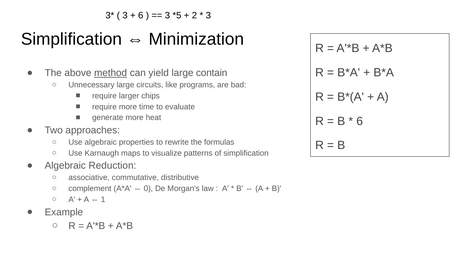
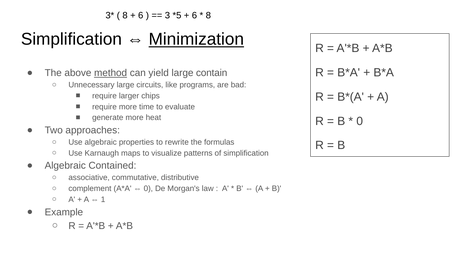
3: 3 -> 8 (125, 15)
2: 2 -> 6 (194, 15)
3: 3 -> 8 (208, 15)
Minimization underline: none -> present (196, 39)
6: 6 -> 0 (360, 121)
Reduction: Reduction -> Contained (112, 166)
